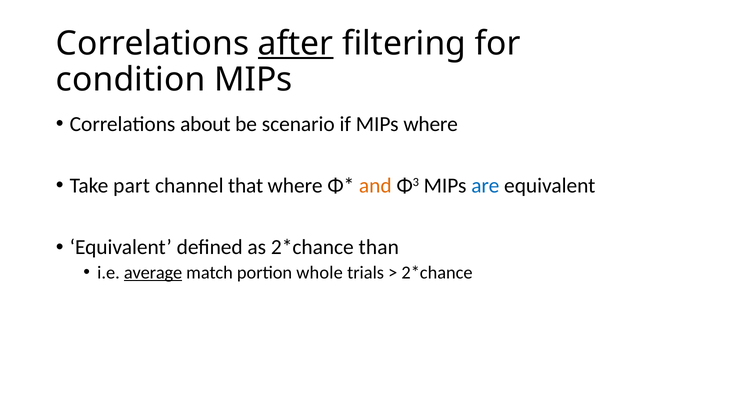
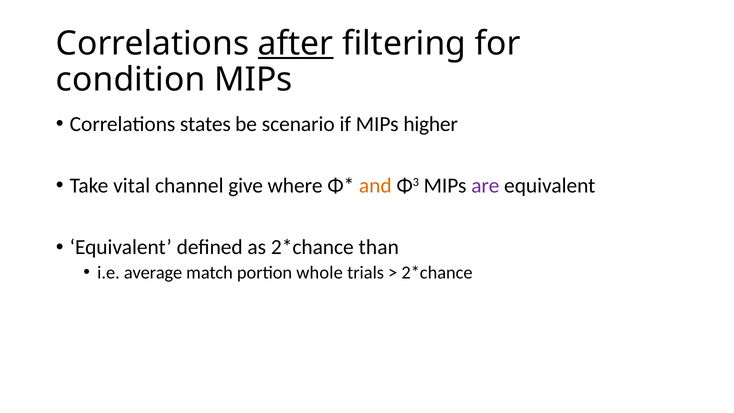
about: about -> states (205, 124)
MIPs where: where -> higher (431, 124)
part: part -> vital (132, 186)
that: that -> give (246, 186)
are colour: blue -> purple (485, 186)
average underline: present -> none (153, 273)
